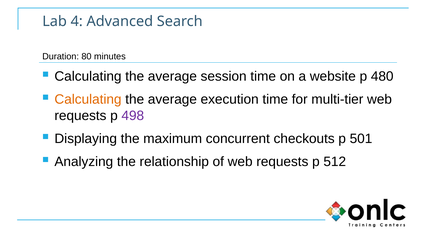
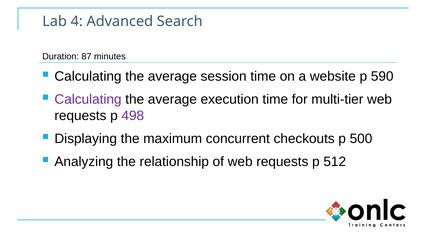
80: 80 -> 87 (86, 56)
480: 480 -> 590 (382, 76)
Calculating colour: orange -> purple (88, 99)
501: 501 -> 500 (361, 139)
